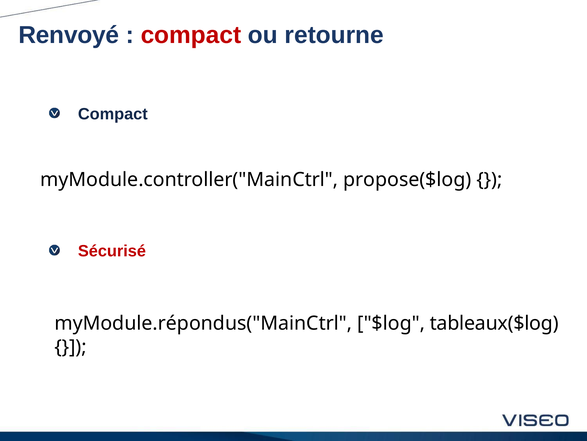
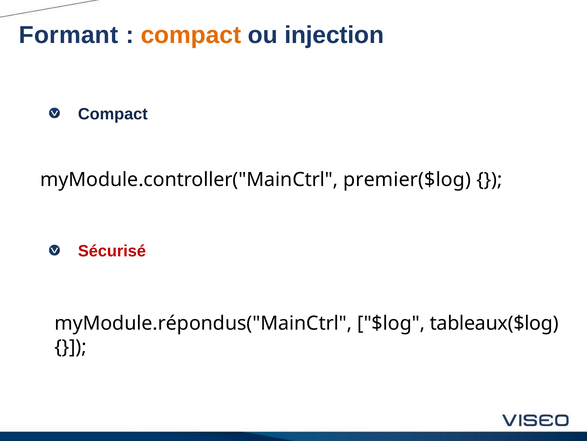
Renvoyé: Renvoyé -> Formant (69, 35)
compact colour: red -> orange (191, 35)
retourne: retourne -> injection (334, 35)
propose($log: propose($log -> premier($log (407, 180)
